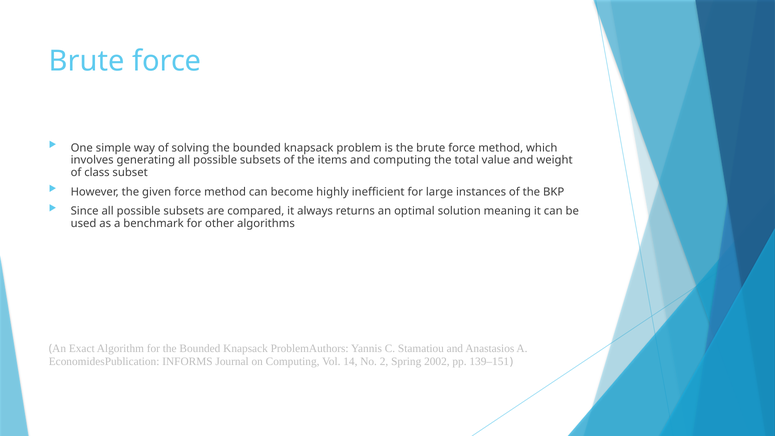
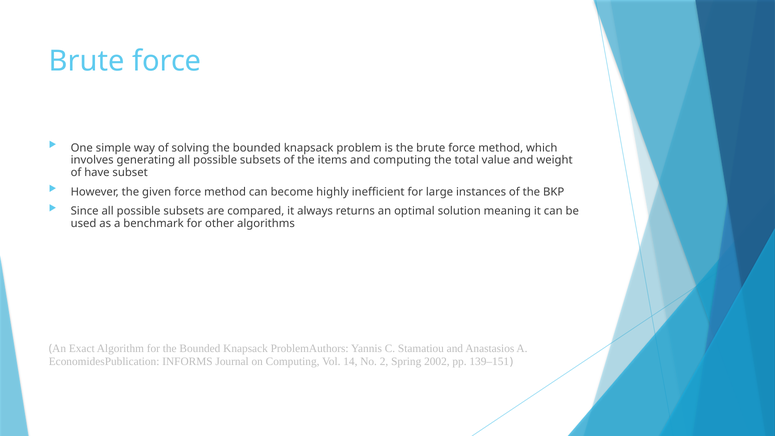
class: class -> have (97, 172)
